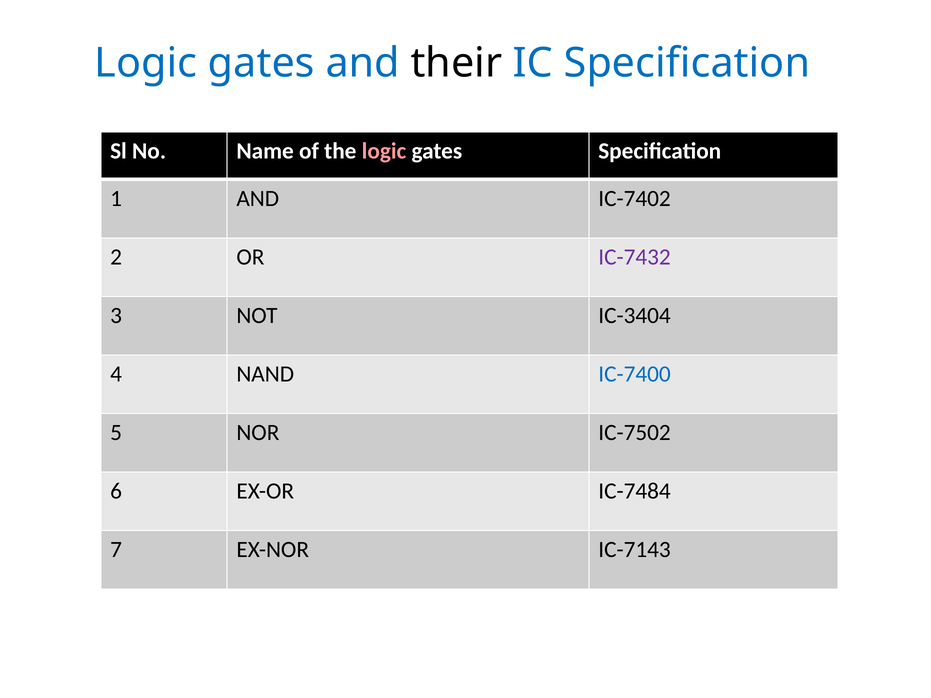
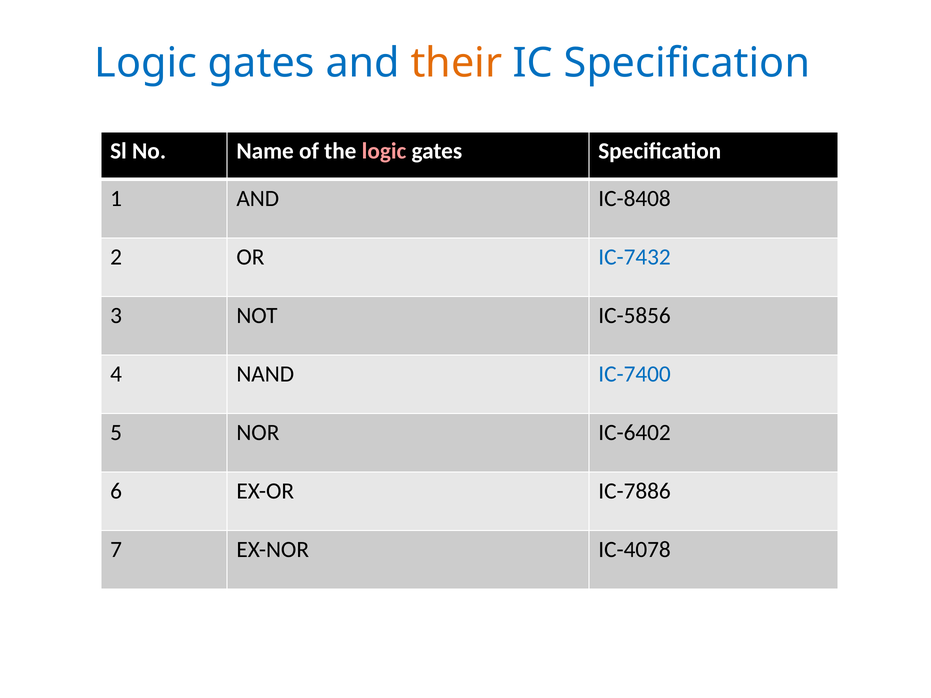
their colour: black -> orange (456, 63)
IC-7402: IC-7402 -> IC-8408 (635, 199)
IC-7432 colour: purple -> blue (635, 257)
IC-3404: IC-3404 -> IC-5856 (635, 316)
IC-7502: IC-7502 -> IC-6402 (635, 433)
IC-7484: IC-7484 -> IC-7886 (635, 491)
IC-7143: IC-7143 -> IC-4078 (635, 550)
